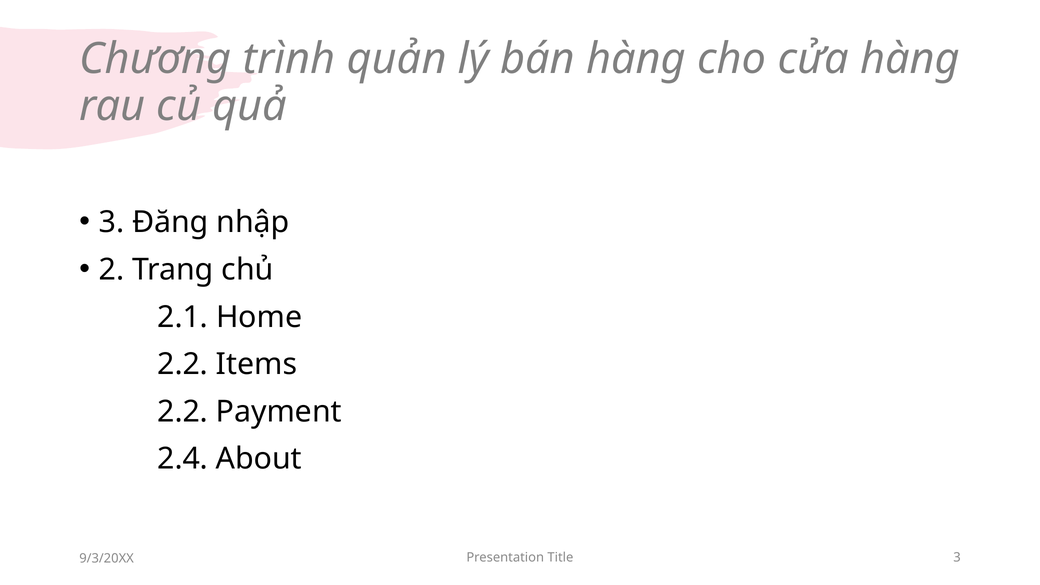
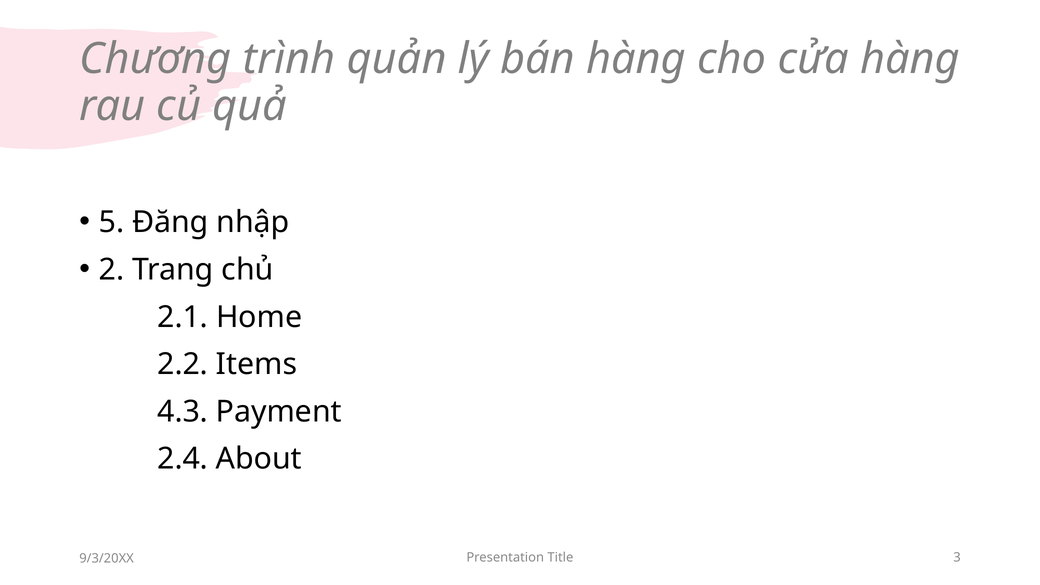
3: 3 -> 5 (112, 222)
2.2: 2.2 -> 4.3 (183, 412)
